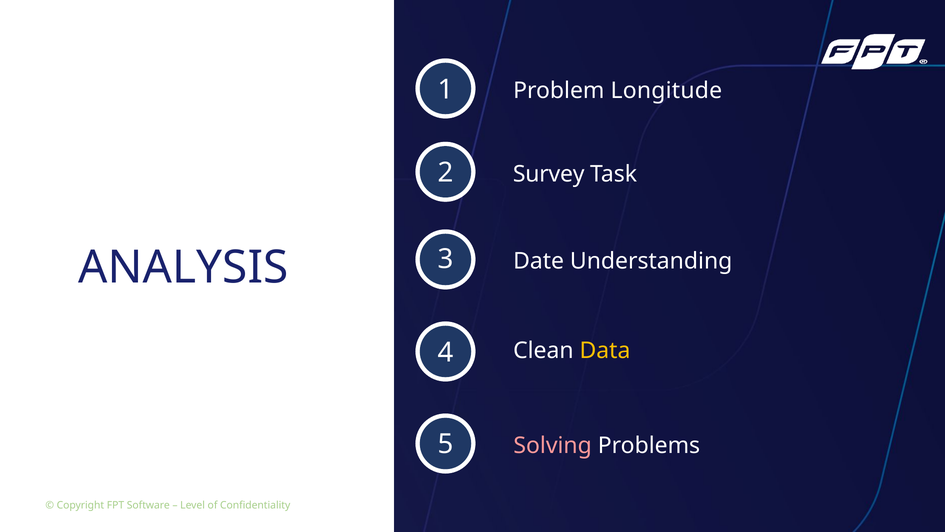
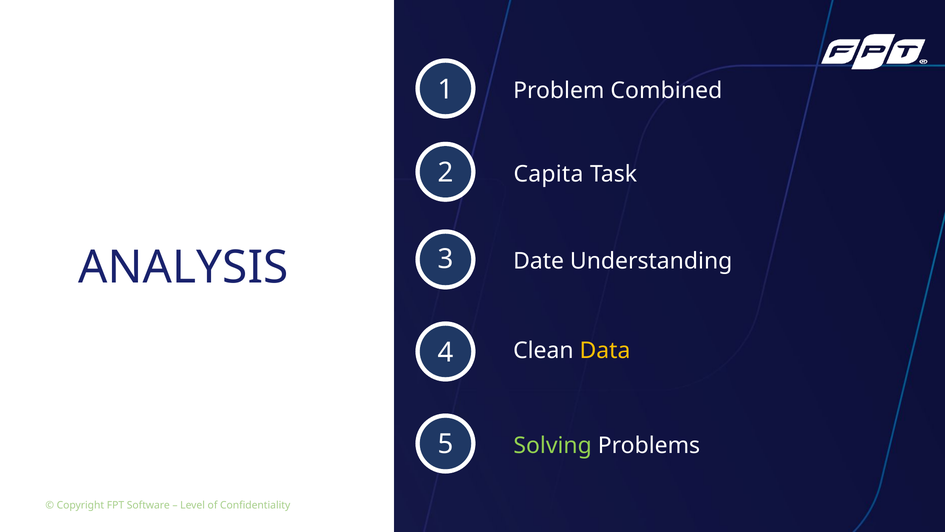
Longitude: Longitude -> Combined (666, 91)
Survey: Survey -> Capita (548, 174)
Solving colour: pink -> light green (553, 445)
